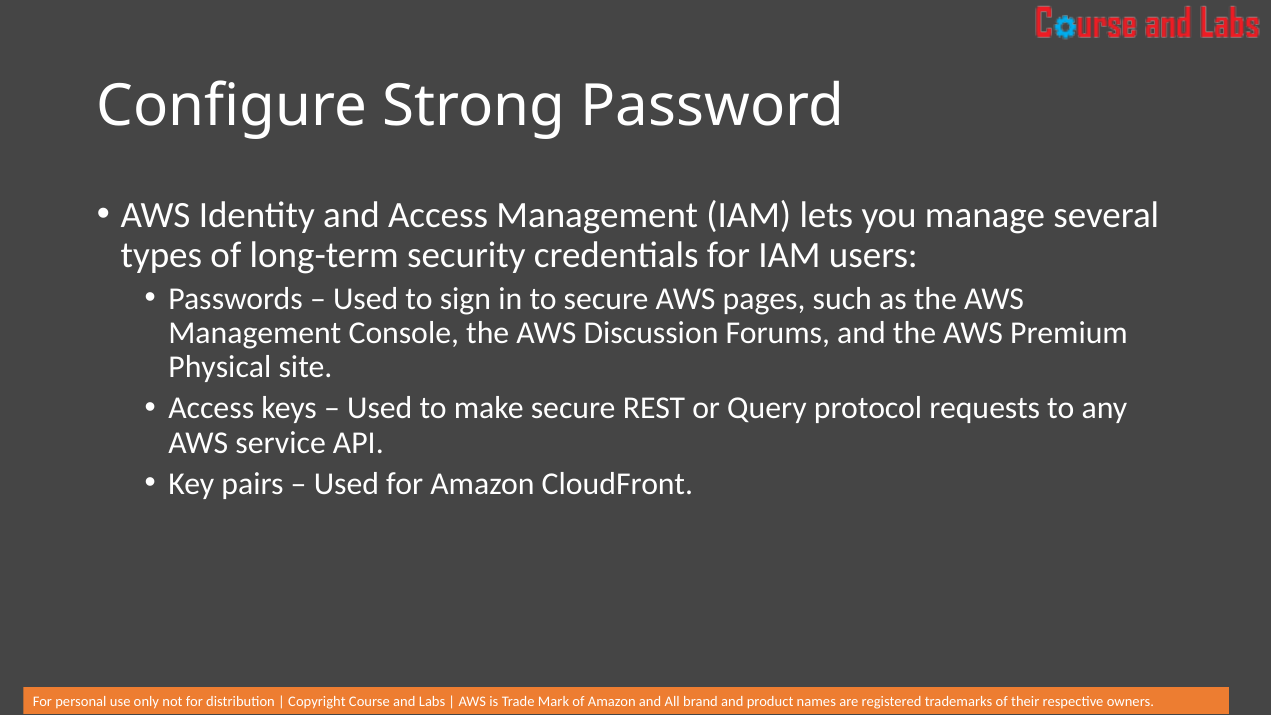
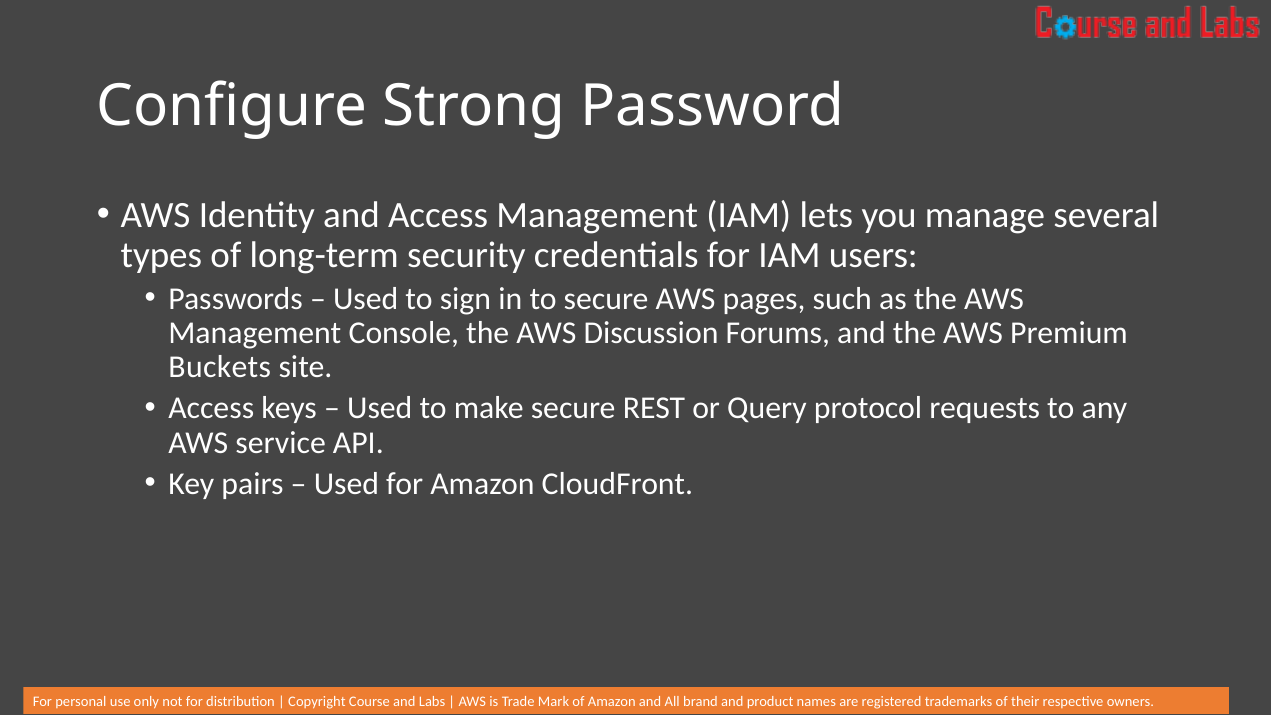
Physical: Physical -> Buckets (220, 367)
